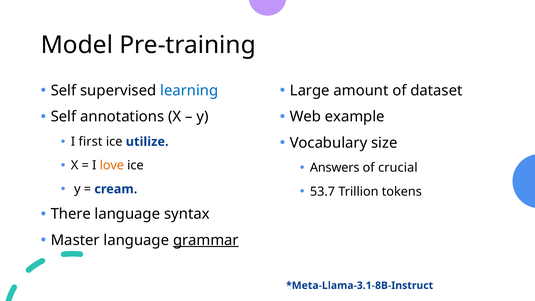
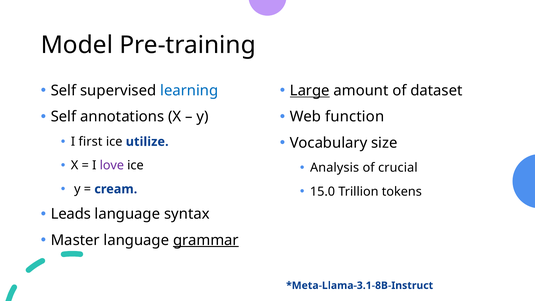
Large underline: none -> present (310, 91)
example: example -> function (355, 117)
love colour: orange -> purple (112, 165)
Answers: Answers -> Analysis (335, 168)
53.7: 53.7 -> 15.0 (323, 191)
There: There -> Leads (71, 214)
